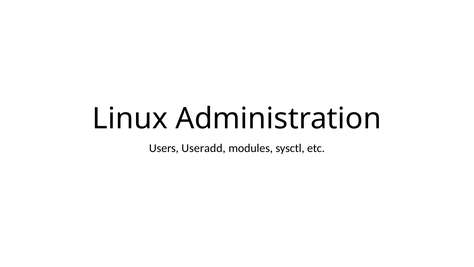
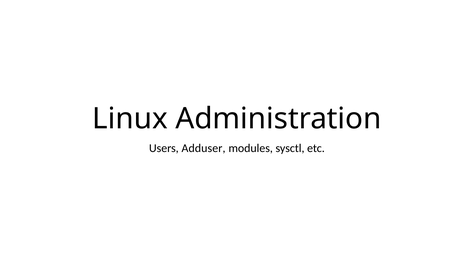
Useradd: Useradd -> Adduser (204, 148)
